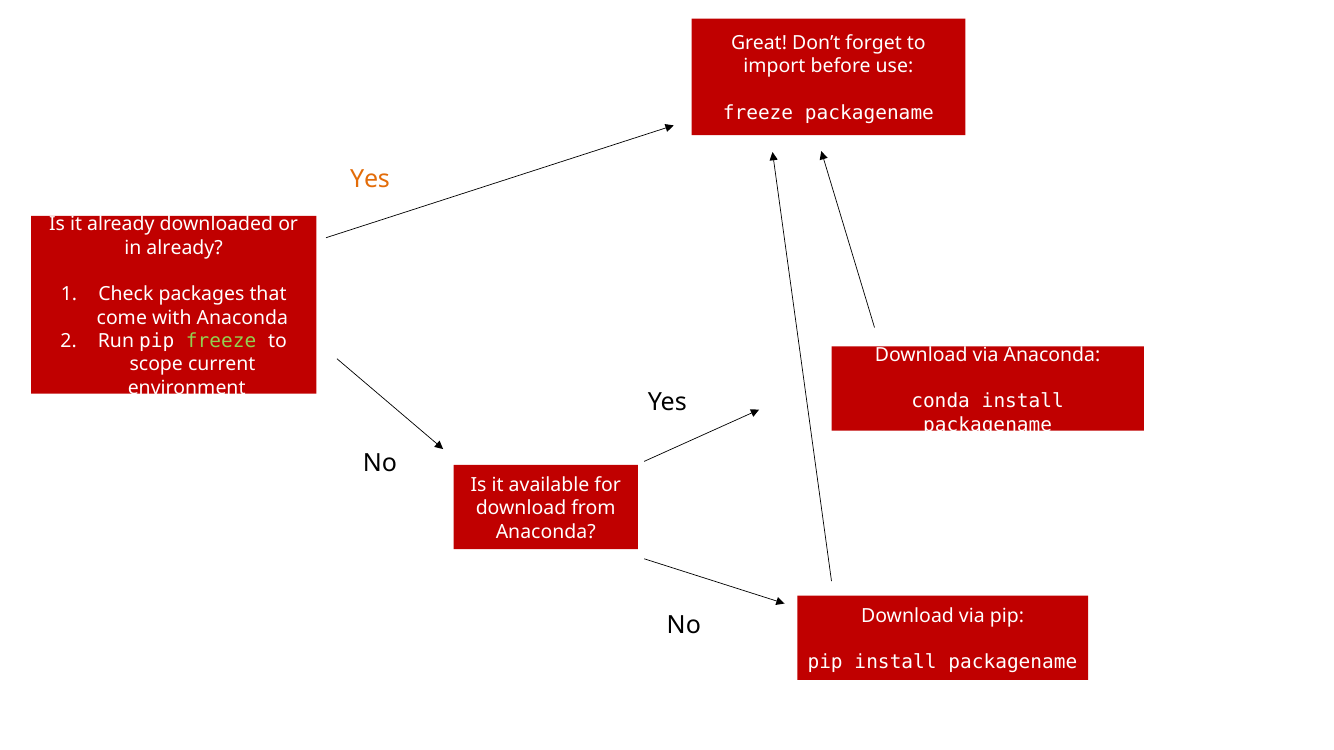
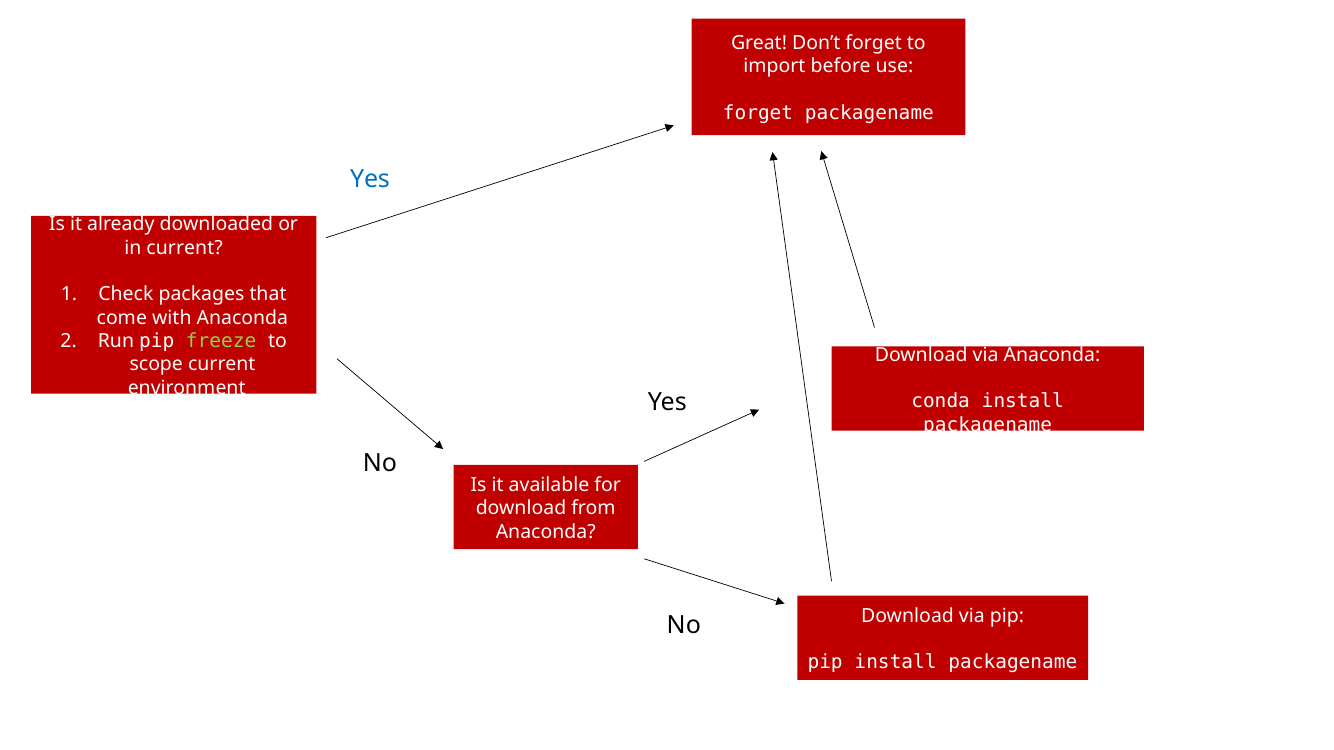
freeze: freeze -> forget (758, 113)
Yes colour: orange -> blue (370, 180)
in already: already -> current (185, 248)
